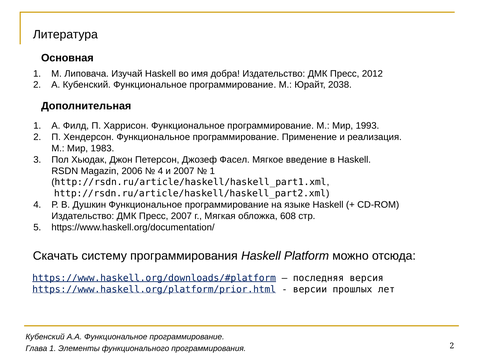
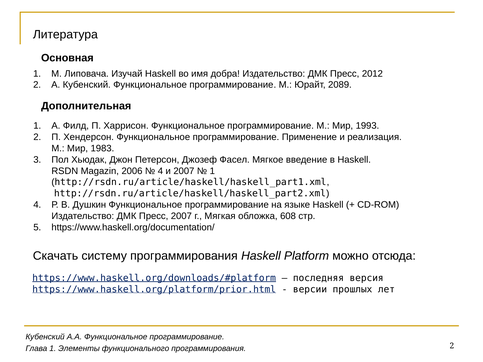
2038: 2038 -> 2089 (340, 85)
